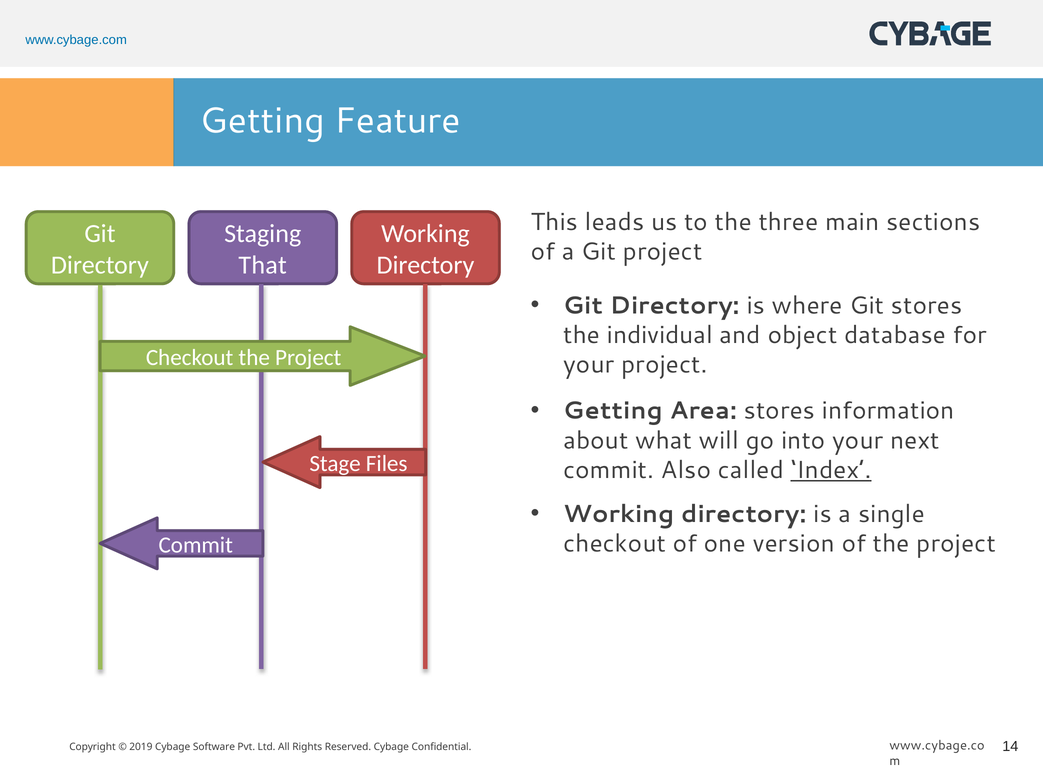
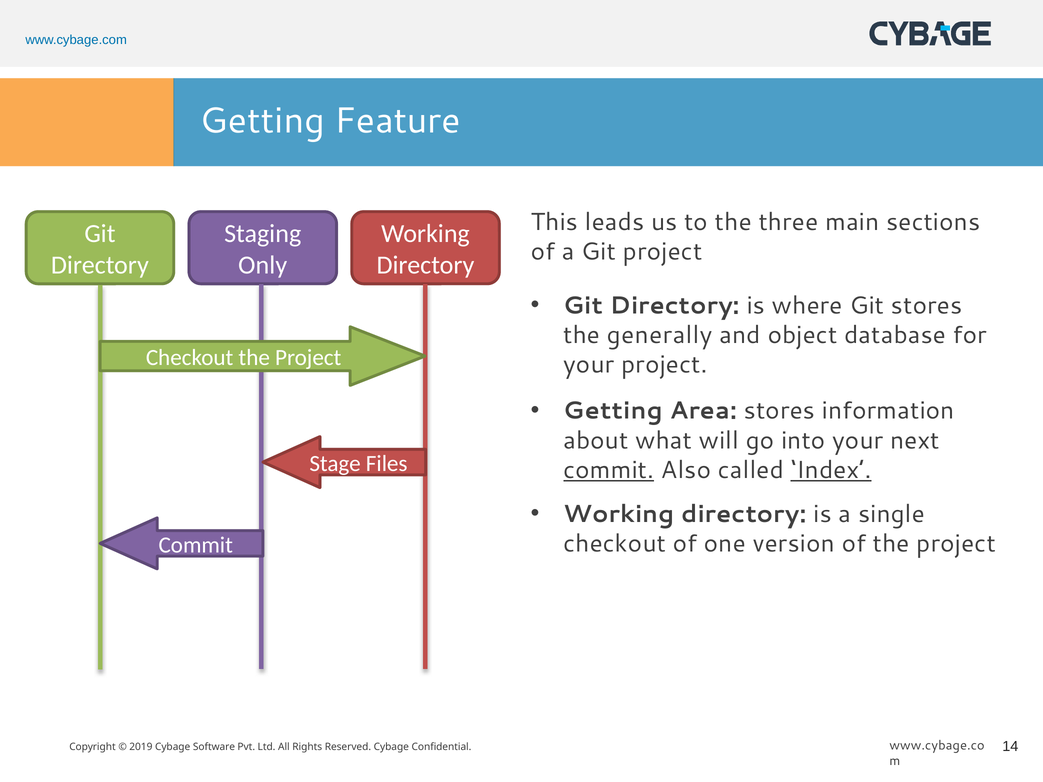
That: That -> Only (263, 265)
individual: individual -> generally (660, 335)
commit underline: none -> present (609, 470)
